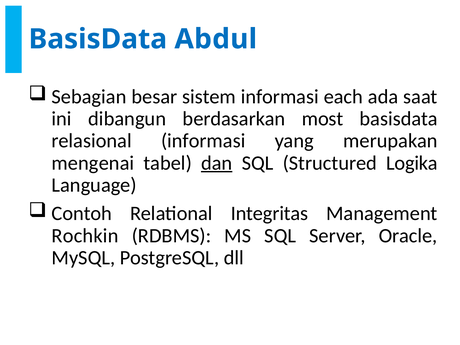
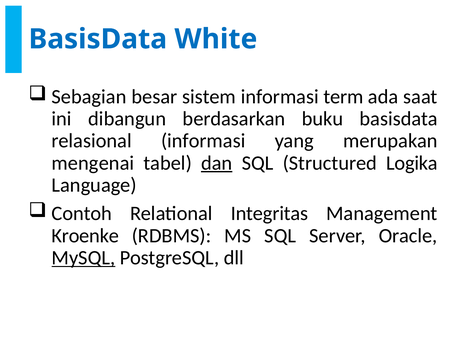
Abdul: Abdul -> White (216, 39)
each: each -> term (343, 97)
most: most -> buku (322, 119)
Rochkin: Rochkin -> Kroenke (85, 236)
MySQL underline: none -> present (83, 258)
